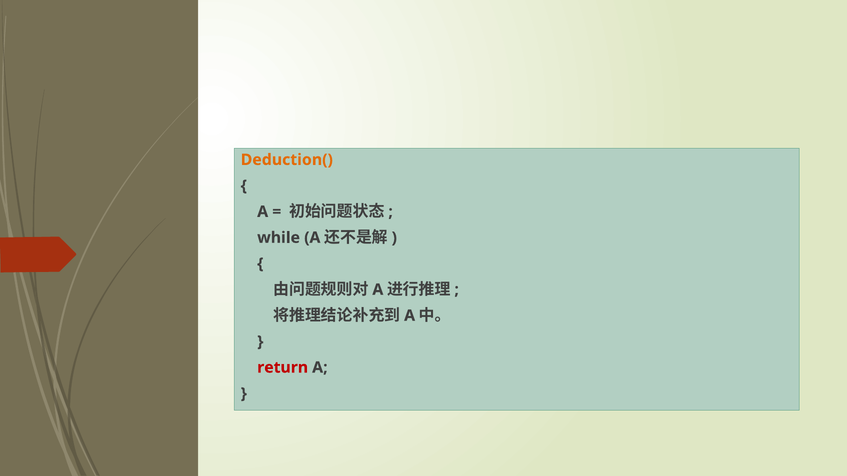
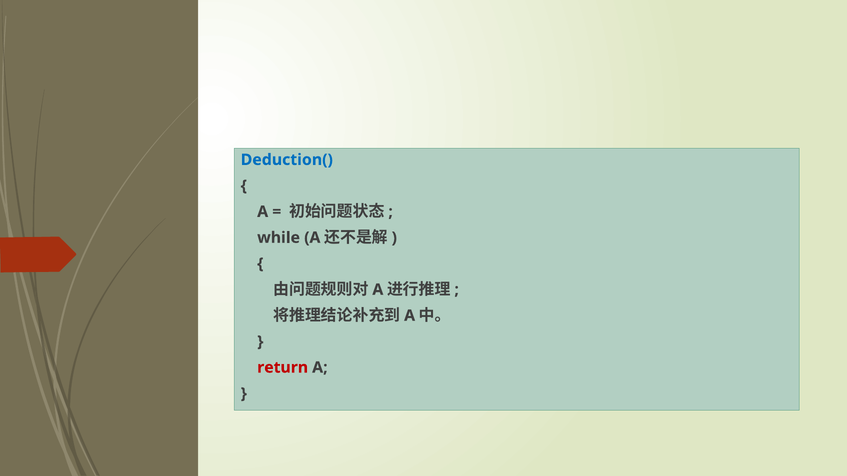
Deduction( colour: orange -> blue (287, 160)
